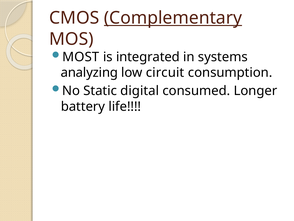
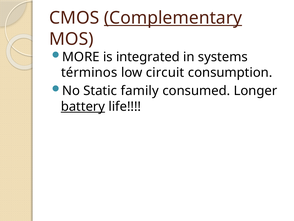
MOST: MOST -> MORE (81, 57)
analyzing: analyzing -> términos (89, 72)
digital: digital -> family (140, 91)
battery underline: none -> present (83, 106)
